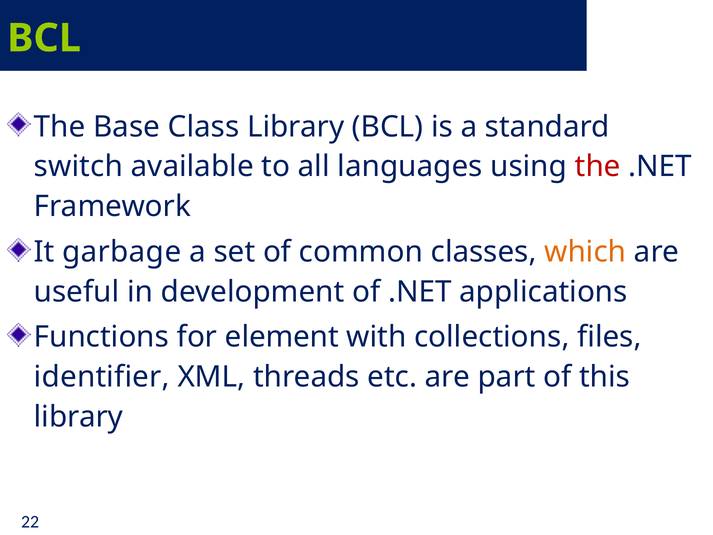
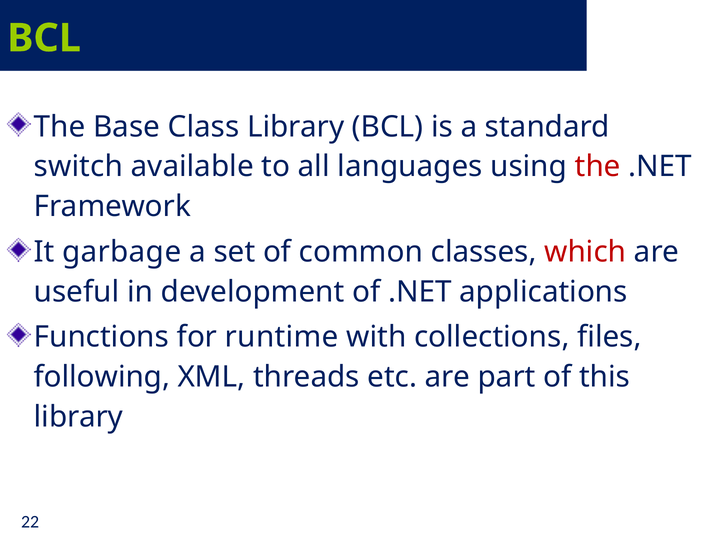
which colour: orange -> red (585, 252)
element: element -> runtime (282, 337)
identifier: identifier -> following (102, 377)
